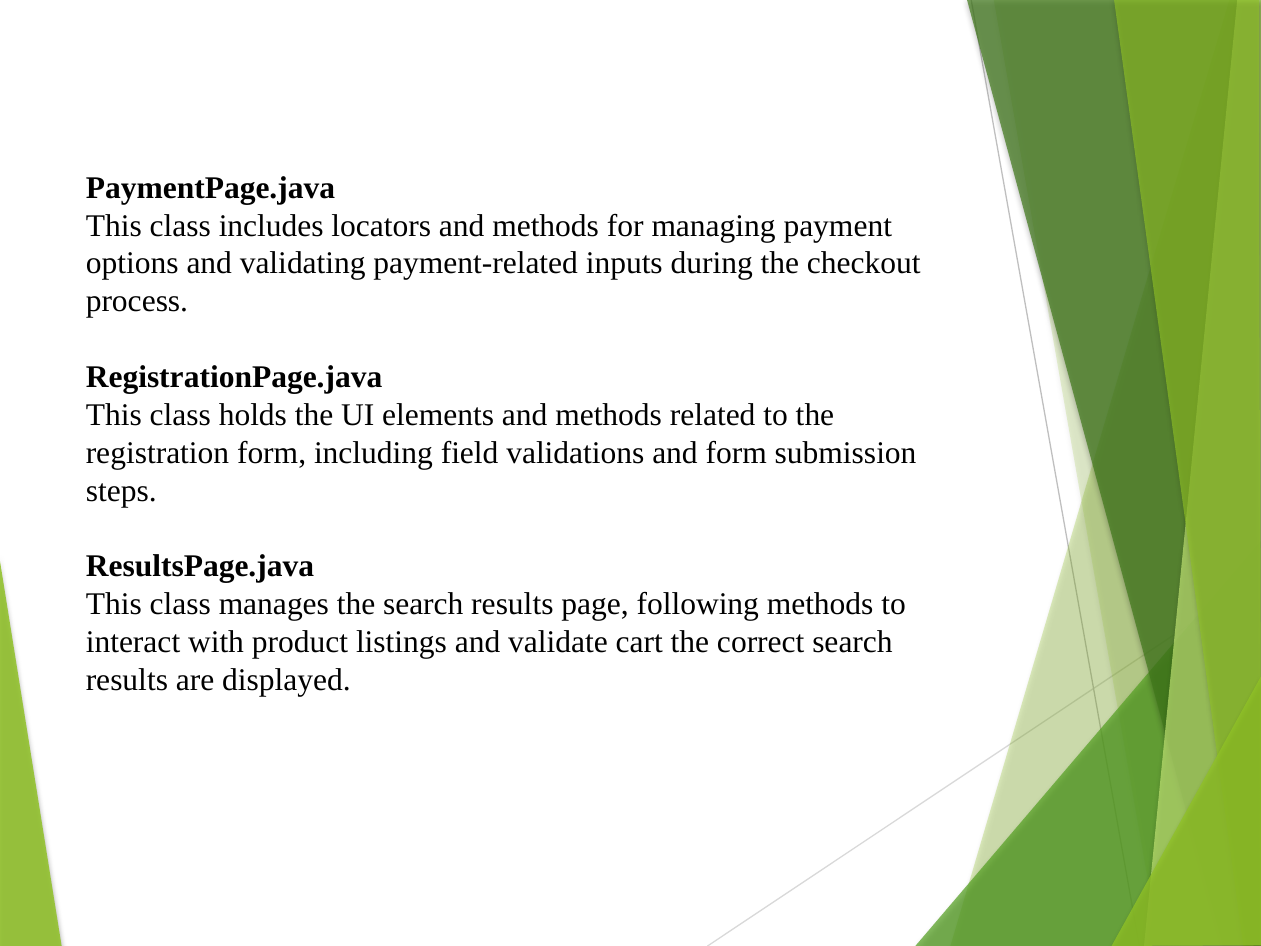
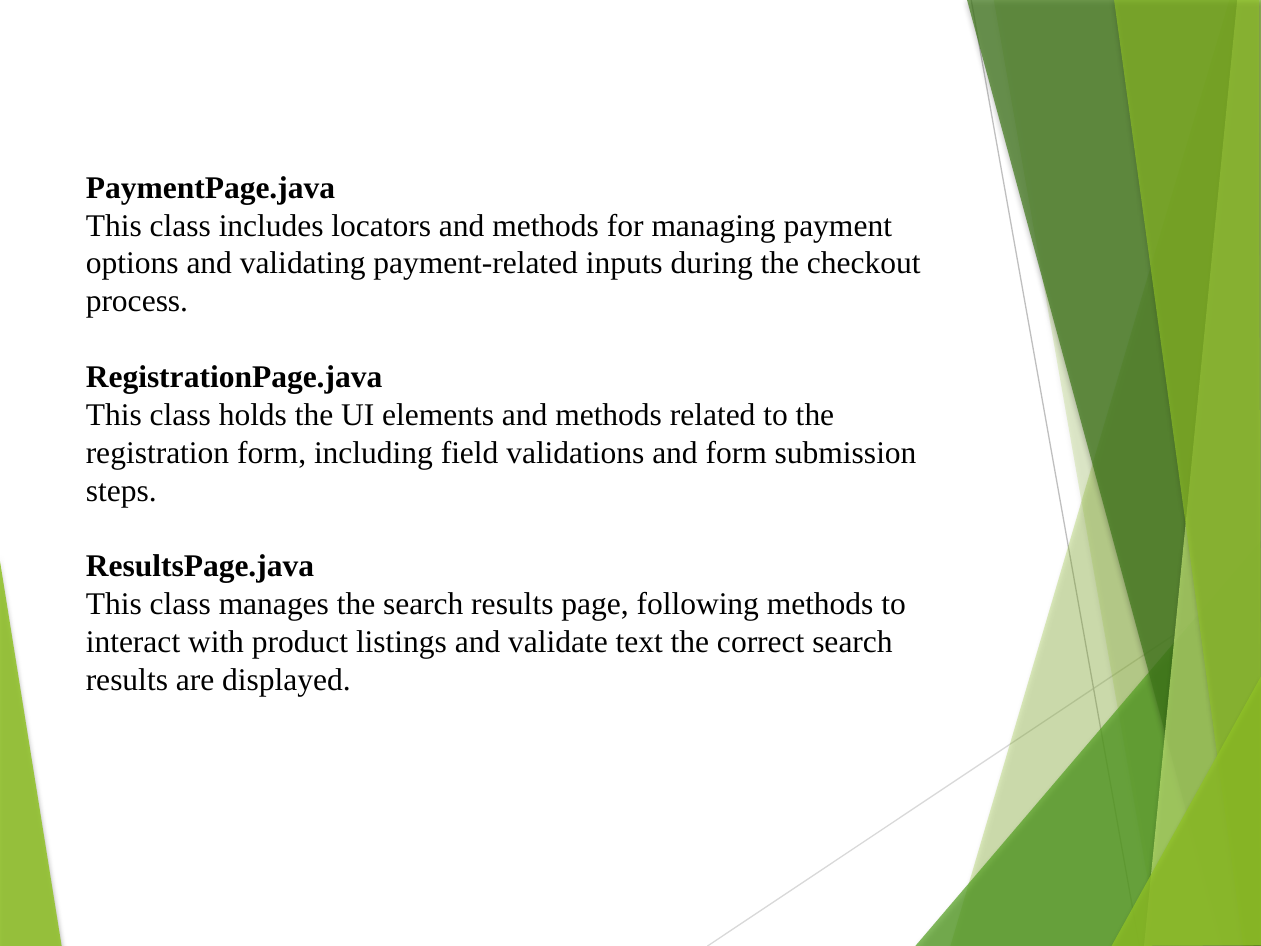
cart: cart -> text (639, 642)
